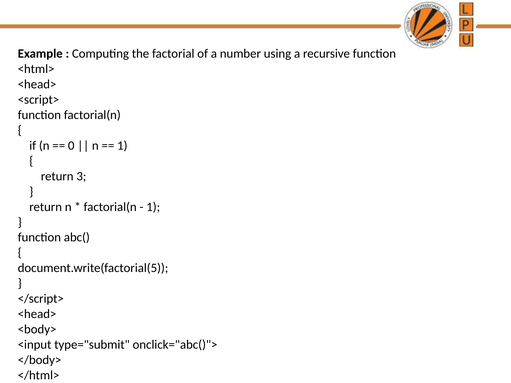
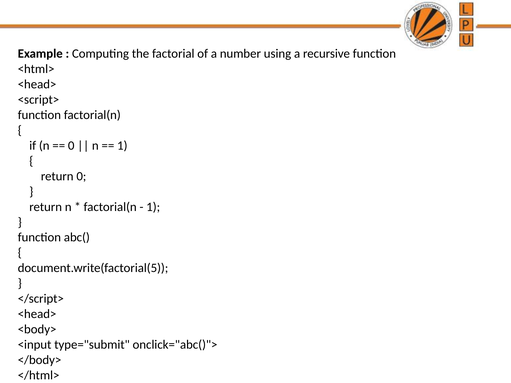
return 3: 3 -> 0 (81, 176)
